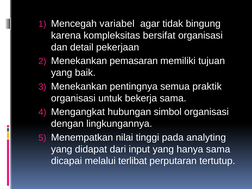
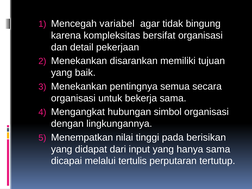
pemasaran: pemasaran -> disarankan (134, 61)
praktik: praktik -> secara (207, 86)
analyting: analyting -> berisikan (206, 137)
terlibat: terlibat -> tertulis (133, 161)
